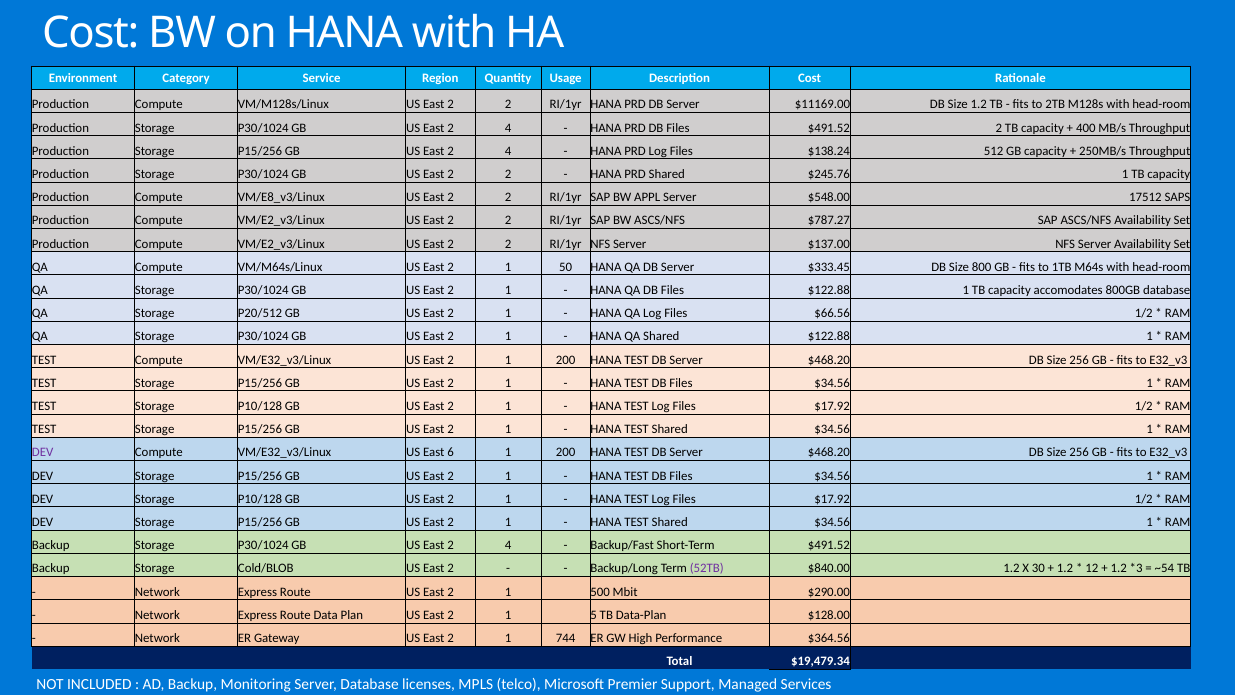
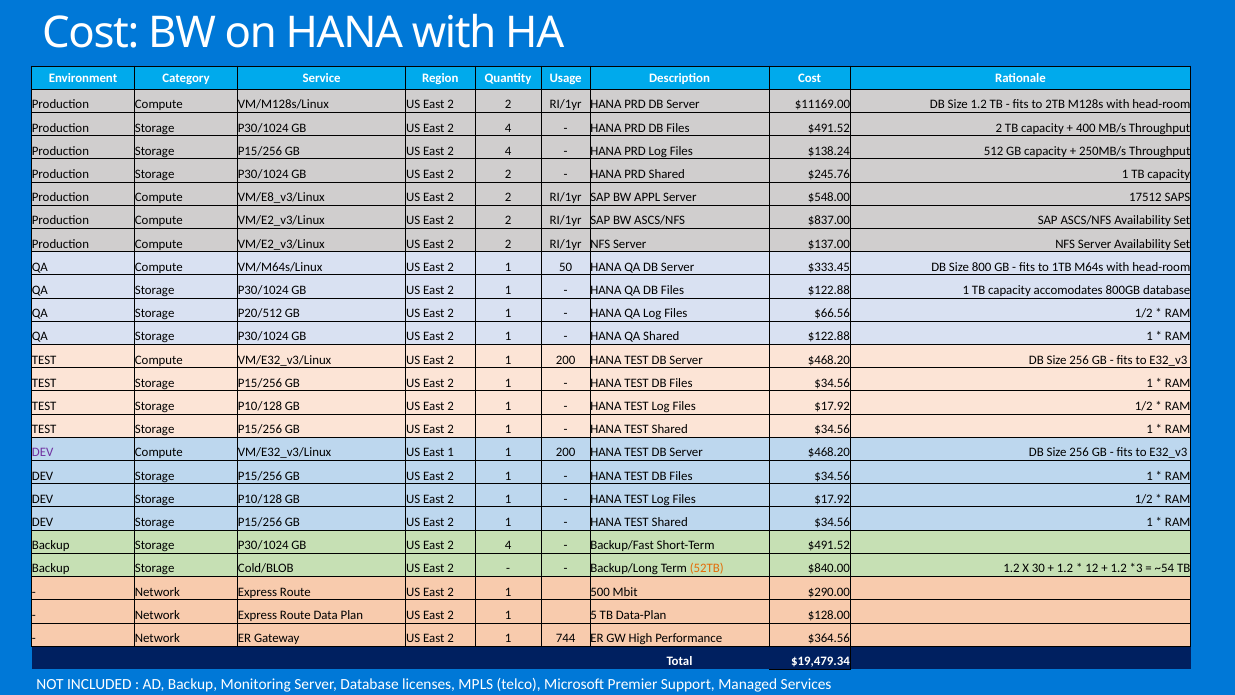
$787.27: $787.27 -> $837.00 (829, 221)
East 6: 6 -> 1 (451, 452)
52TB colour: purple -> orange (707, 568)
